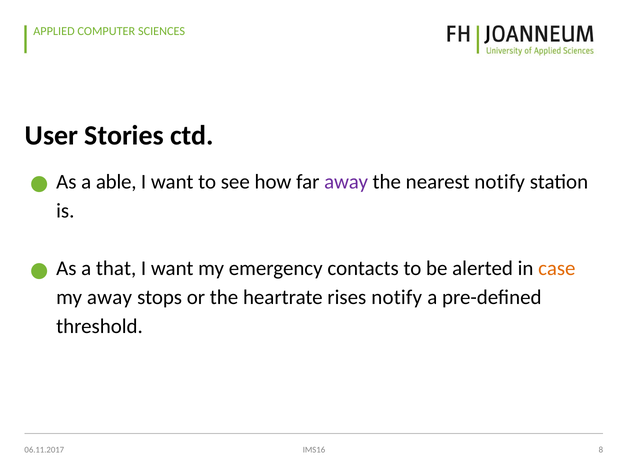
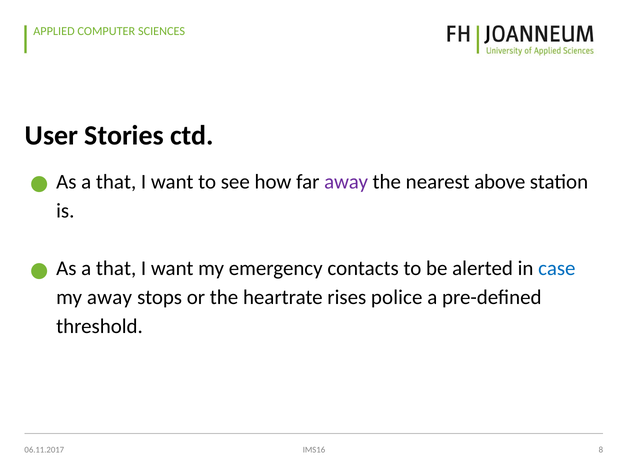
able: able -> that (116, 182)
nearest notify: notify -> above (500, 182)
case colour: orange -> blue (557, 269)
rises notify: notify -> police (397, 297)
